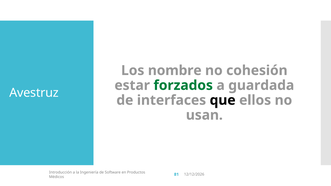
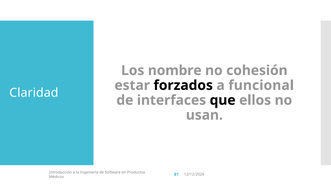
forzados colour: green -> black (183, 85)
guardada: guardada -> funcional (261, 85)
Avestruz: Avestruz -> Claridad (34, 93)
